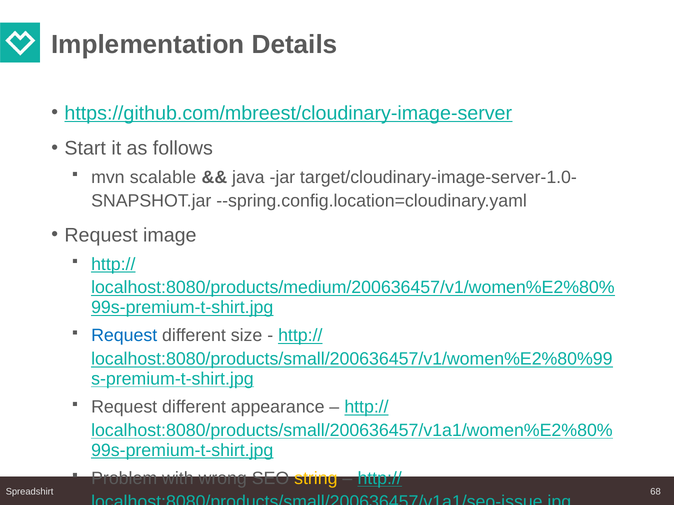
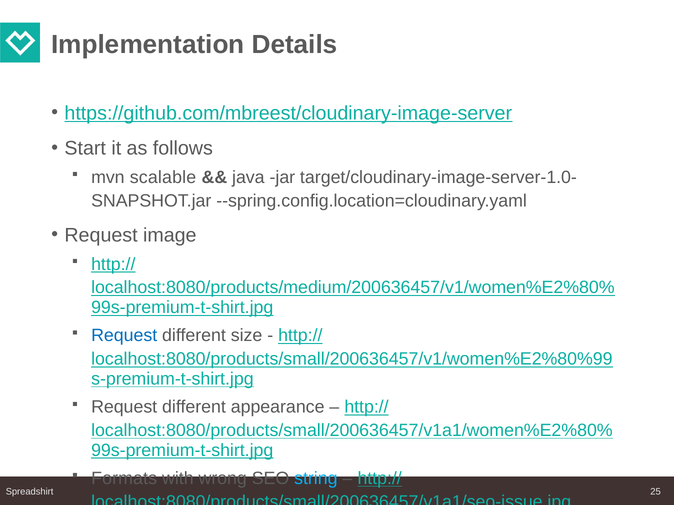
Problem: Problem -> Formats (124, 479)
string colour: yellow -> light blue (316, 479)
68: 68 -> 25 (656, 492)
